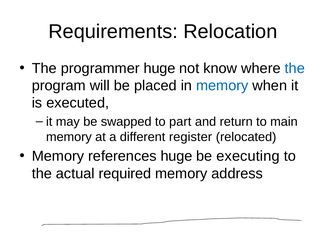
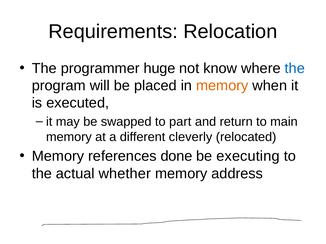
memory colour: blue -> orange (222, 86)
register: register -> cleverly (191, 137)
references huge: huge -> done (176, 156)
required: required -> whether (125, 174)
